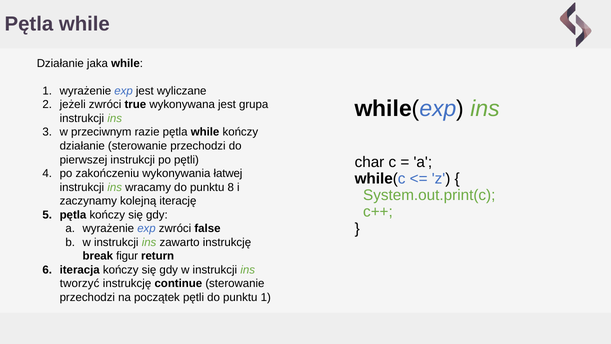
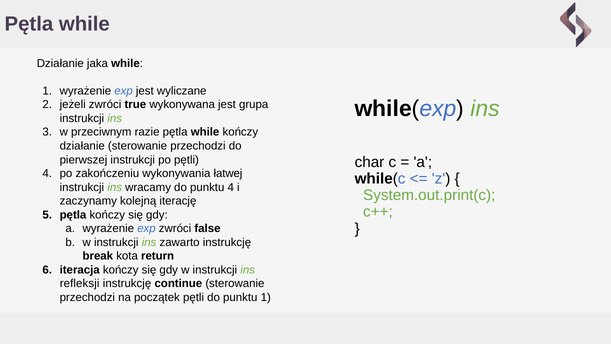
punktu 8: 8 -> 4 (231, 187)
figur: figur -> kota (127, 256)
tworzyć: tworzyć -> refleksji (80, 283)
